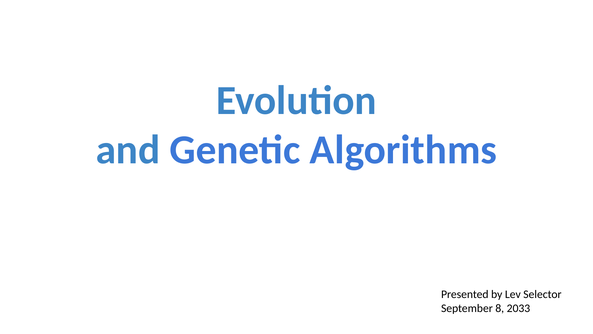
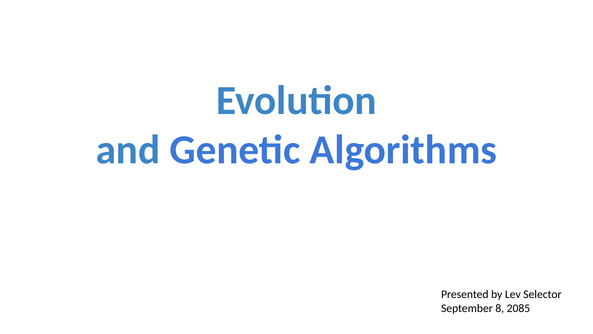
2033: 2033 -> 2085 (518, 308)
